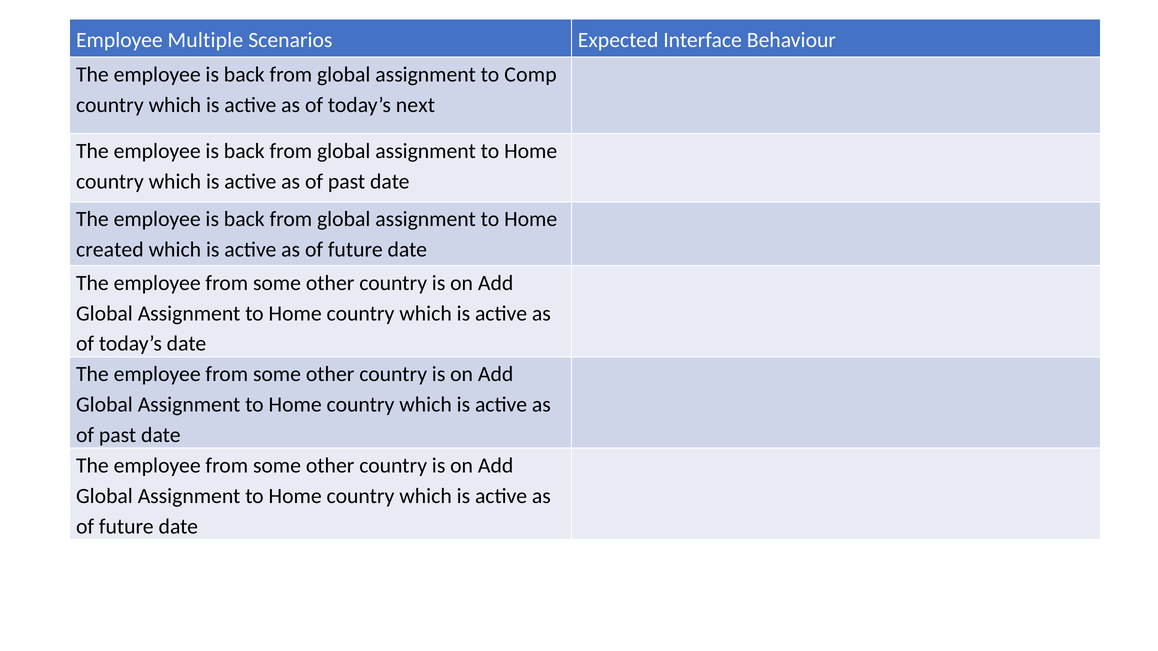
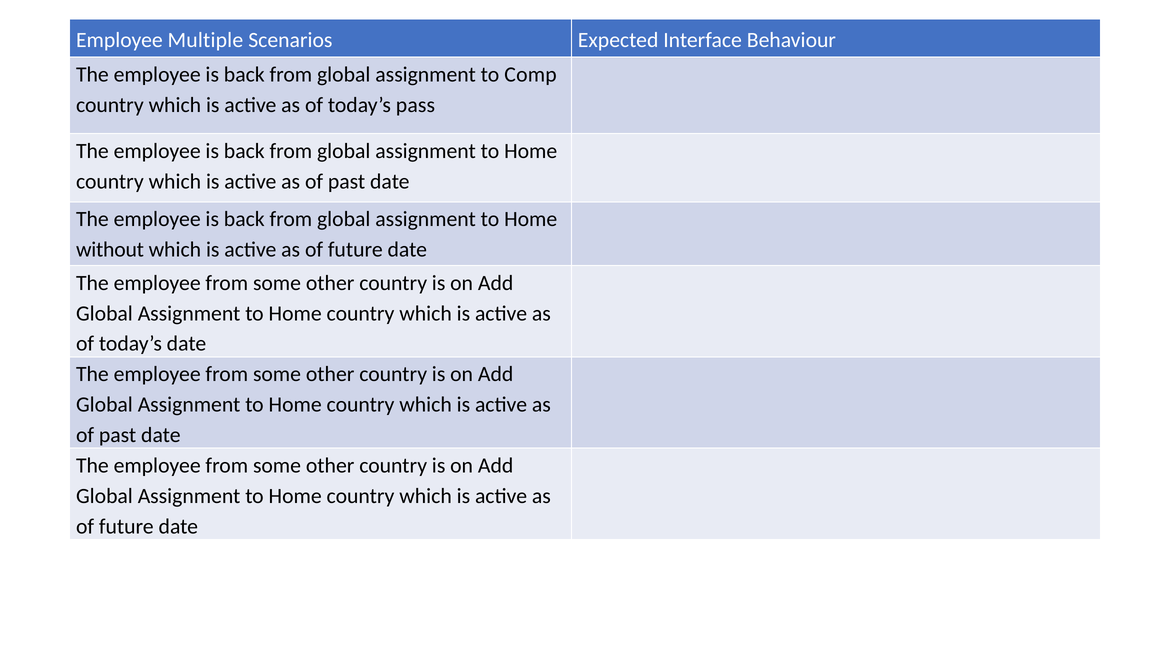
next: next -> pass (415, 105)
created: created -> without (110, 250)
